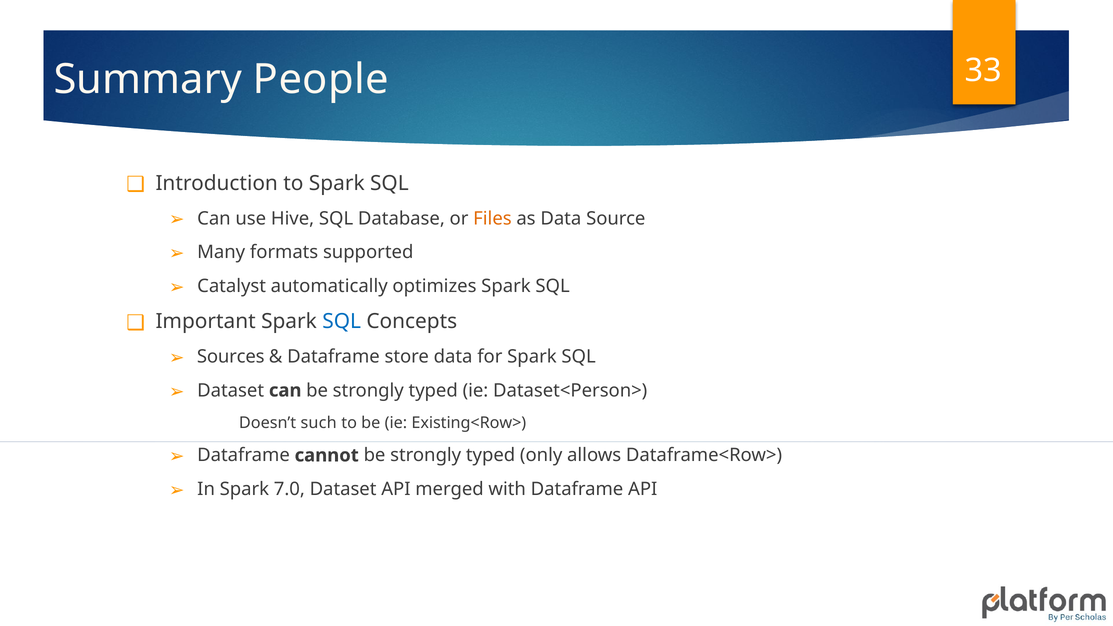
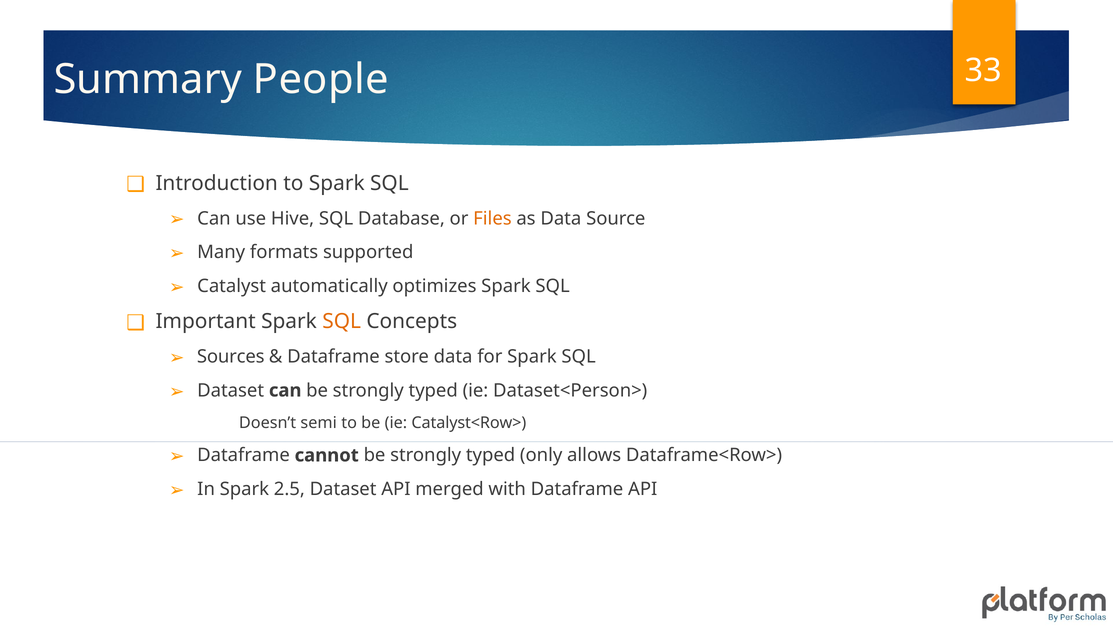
SQL colour: blue -> orange (342, 322)
such: such -> semi (319, 423)
Existing<Row>: Existing<Row> -> Catalyst<Row> (469, 423)
7.0: 7.0 -> 2.5 (289, 489)
